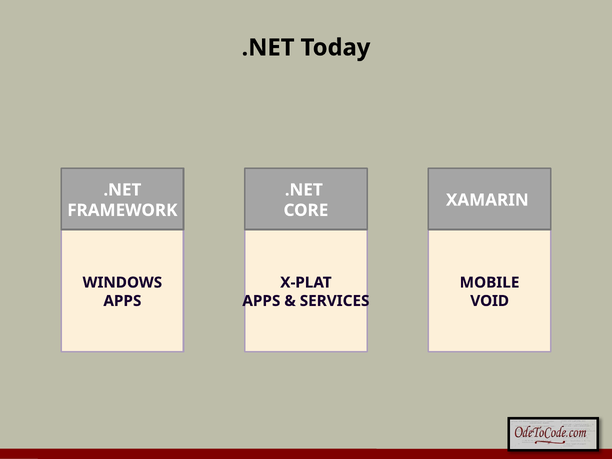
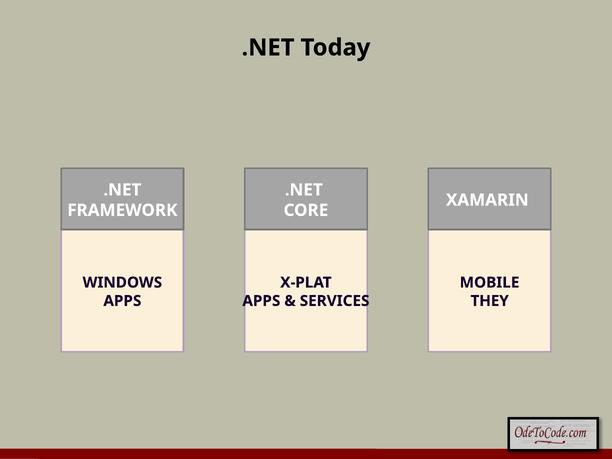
VOID: VOID -> THEY (490, 301)
